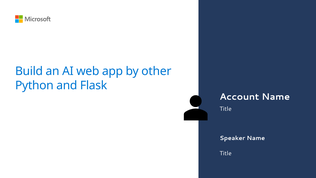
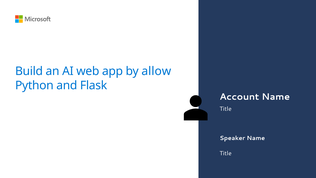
other: other -> allow (156, 71)
